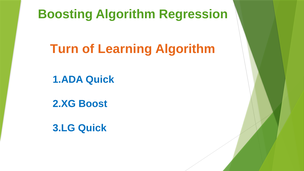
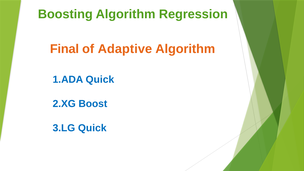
Turn: Turn -> Final (64, 49)
Learning: Learning -> Adaptive (125, 49)
